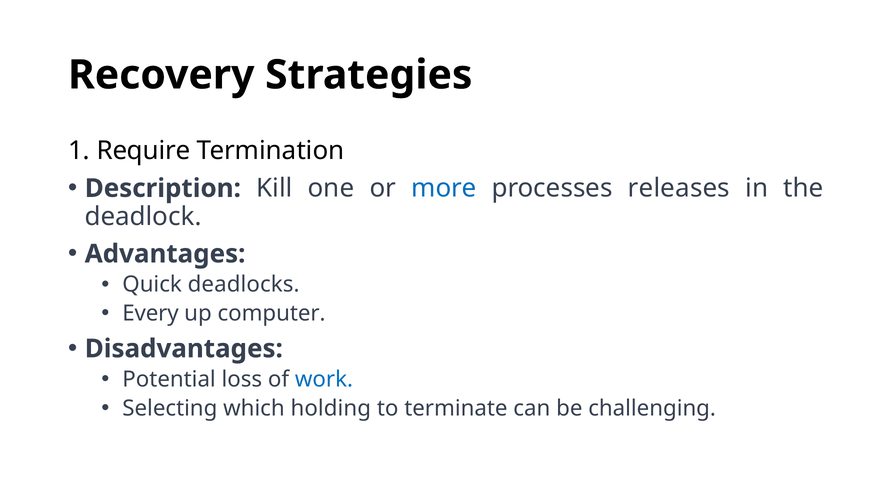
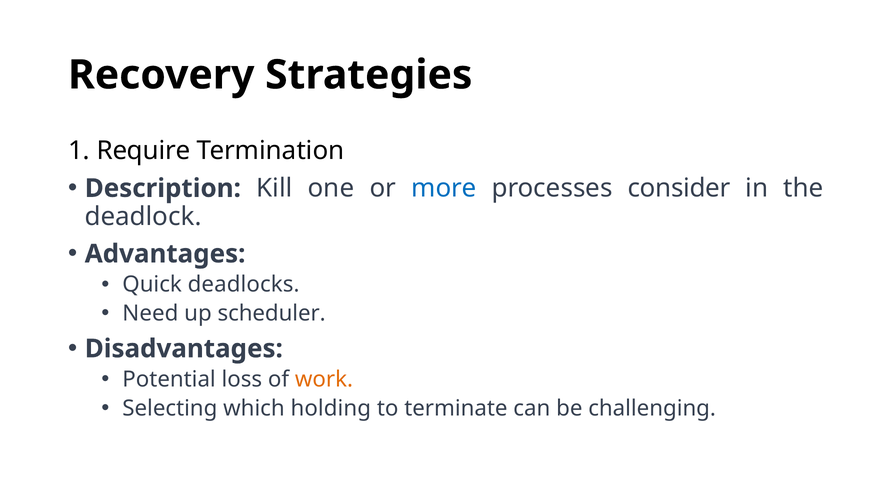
releases: releases -> consider (679, 188)
Every: Every -> Need (150, 313)
computer: computer -> scheduler (272, 313)
work colour: blue -> orange (324, 379)
